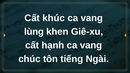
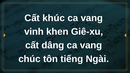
lùng: lùng -> vinh (34, 32)
hạnh: hạnh -> dâng (53, 45)
